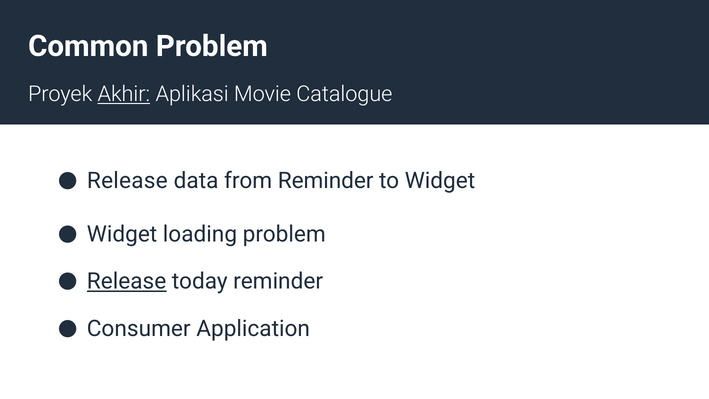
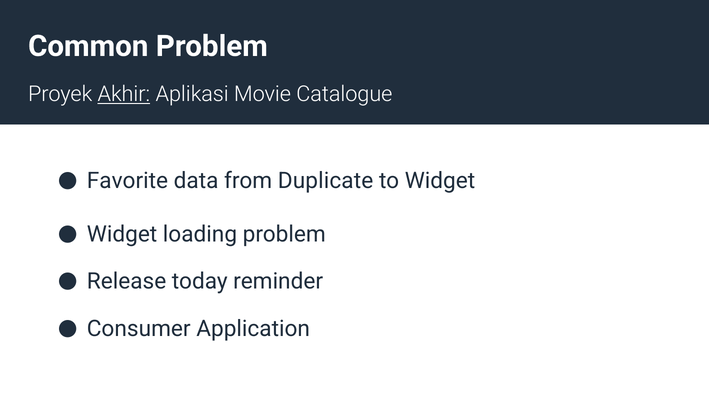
Release: Release -> Favorite (127, 181)
from Reminder: Reminder -> Duplicate (326, 181)
Release underline: present -> none (127, 281)
